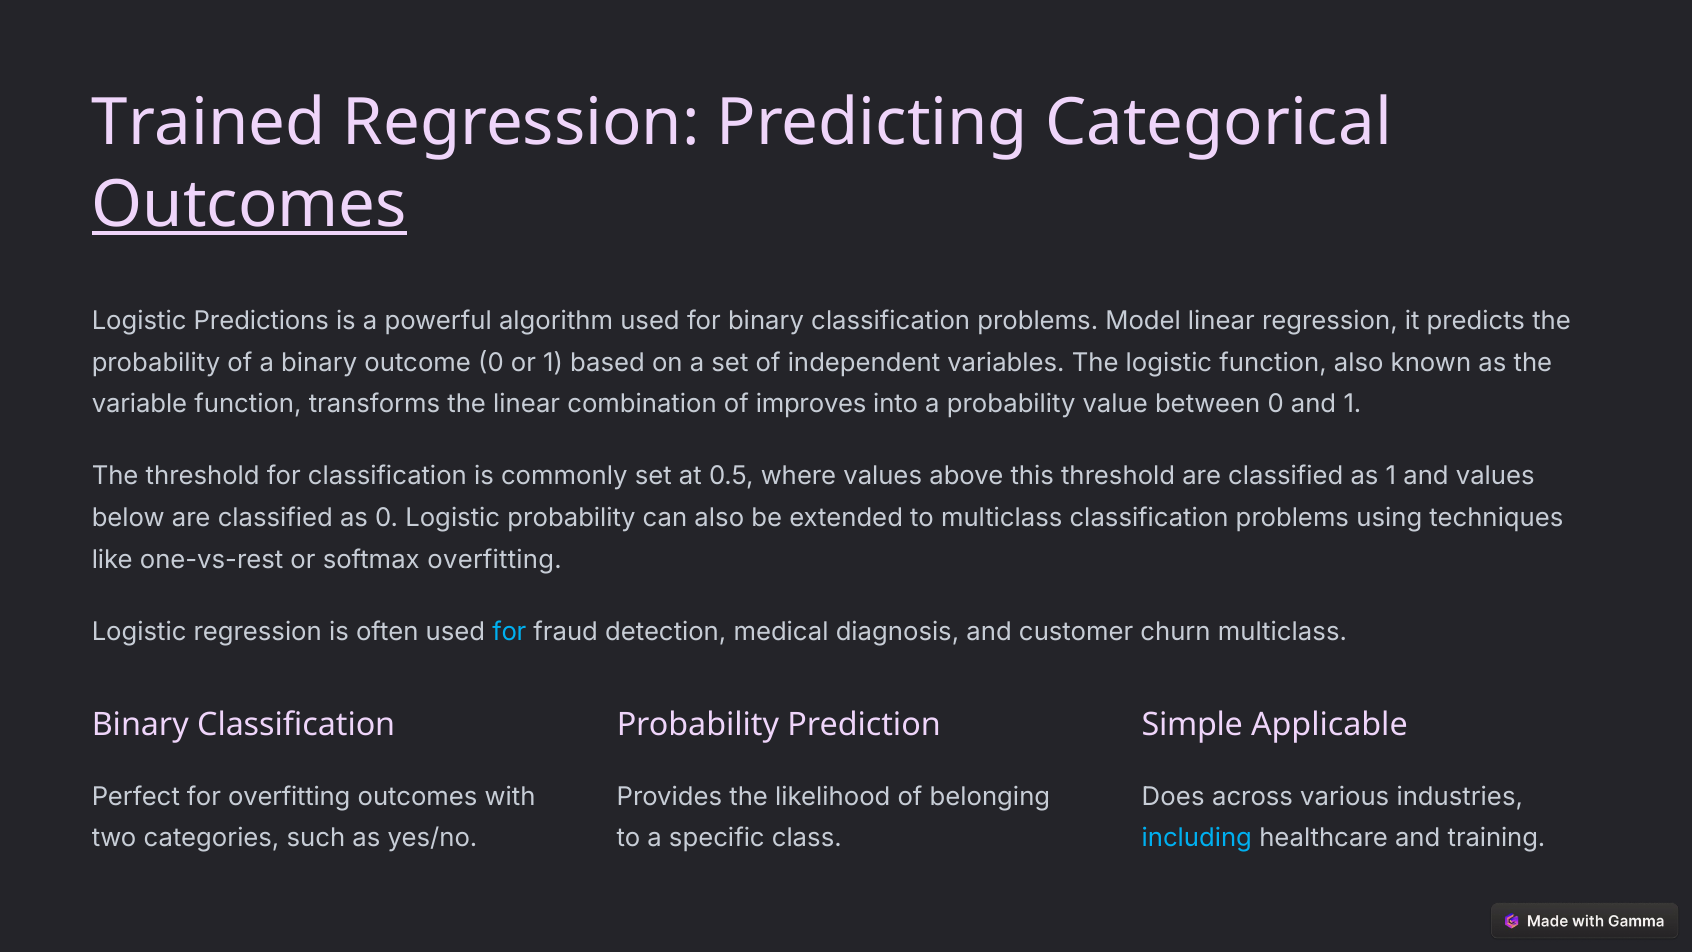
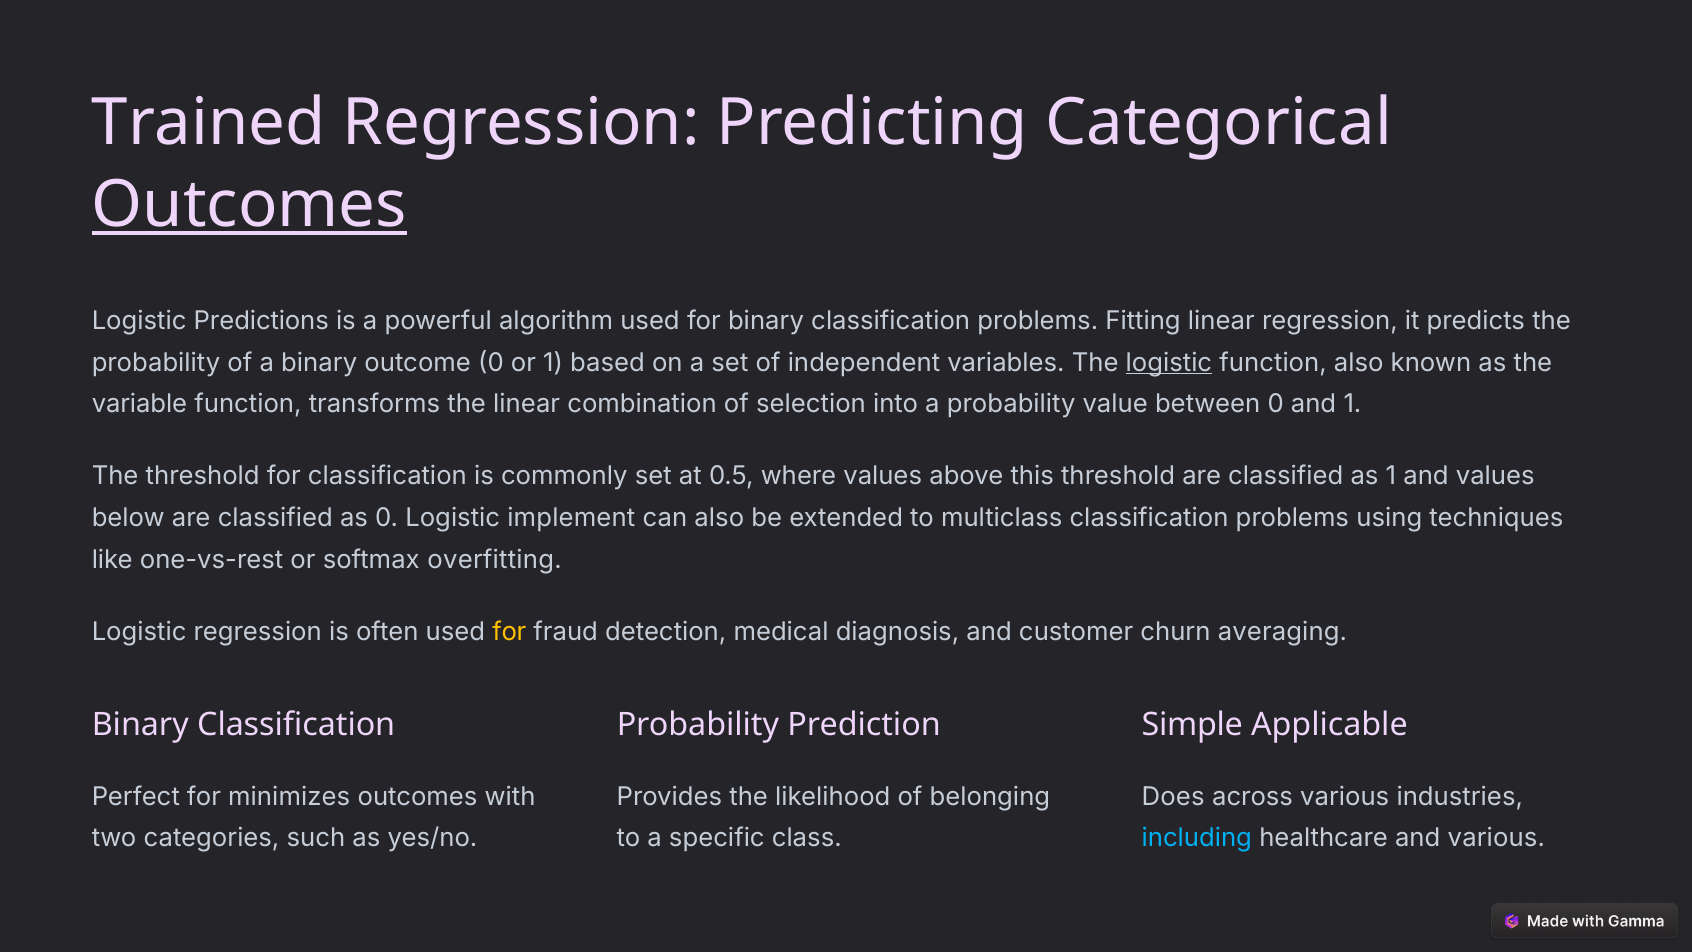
Model: Model -> Fitting (1143, 321)
logistic underline: none -> present (1169, 362)
improves: improves -> selection (811, 404)
Logistic probability: probability -> implement (571, 518)
for colour: light blue -> yellow (509, 631)
churn multiclass: multiclass -> averaging (1282, 631)
for overfitting: overfitting -> minimizes (289, 796)
and training: training -> various (1496, 838)
